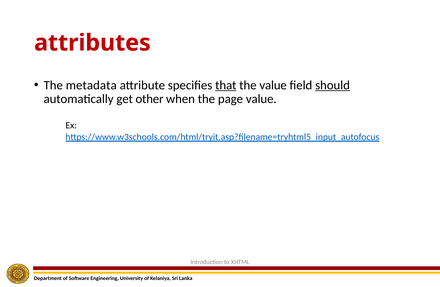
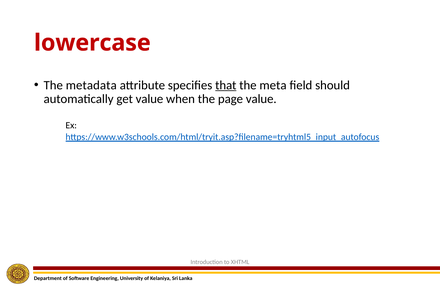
attributes: attributes -> lowercase (92, 43)
the value: value -> meta (273, 85)
should underline: present -> none (333, 85)
get other: other -> value (149, 99)
